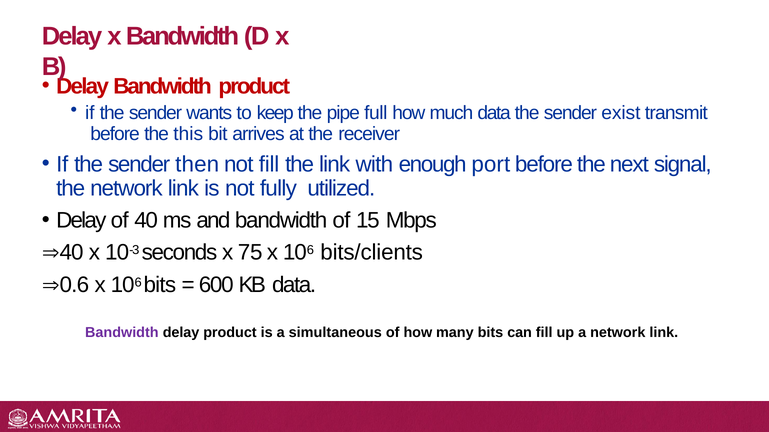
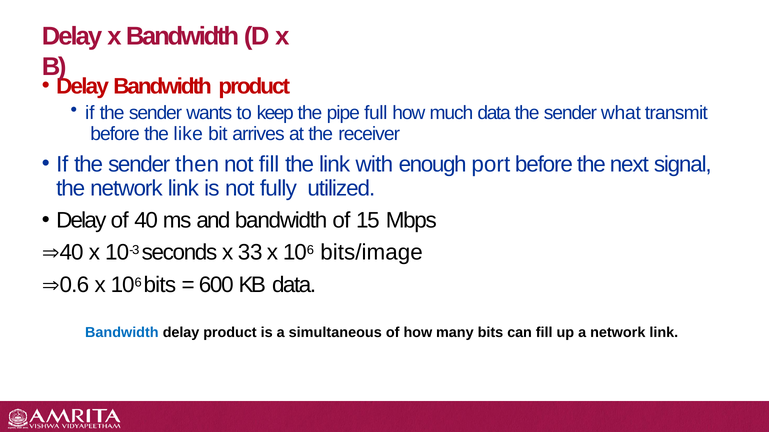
exist: exist -> what (621, 113)
this: this -> like (188, 134)
75: 75 -> 33 (250, 253)
bits/clients: bits/clients -> bits/image (372, 253)
Bandwidth colour: purple -> blue (122, 333)
